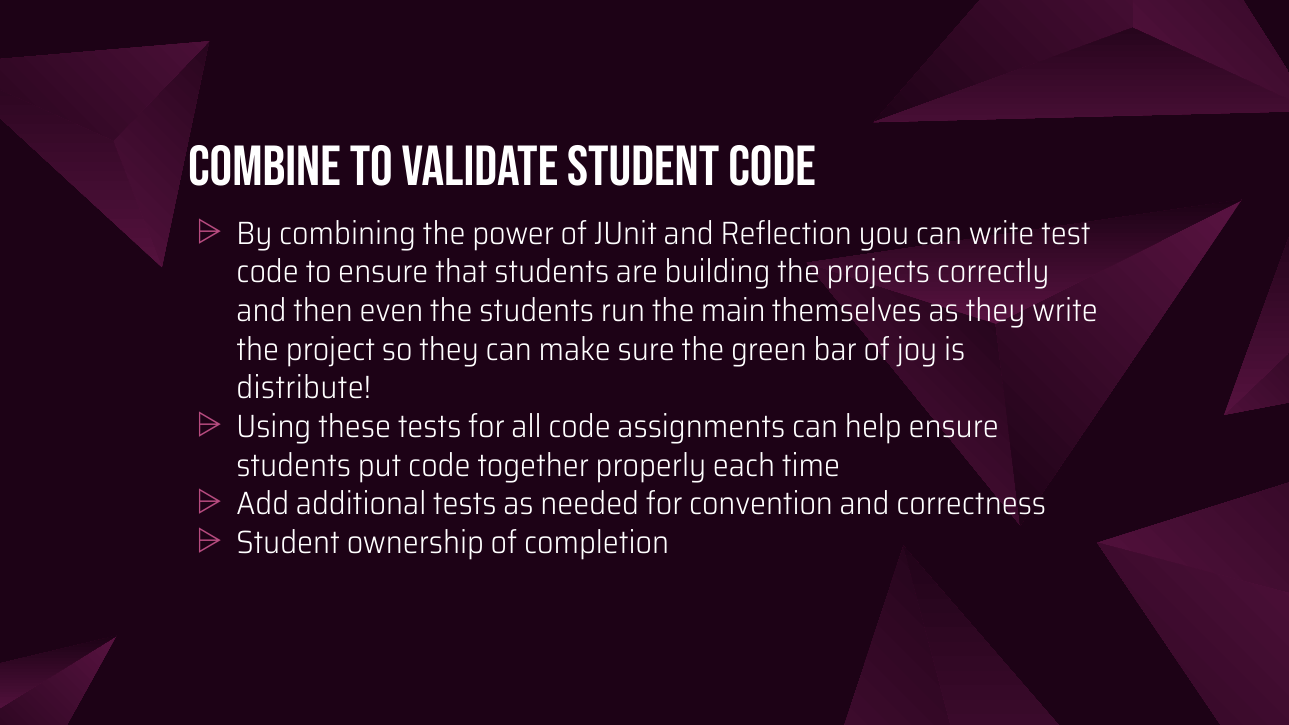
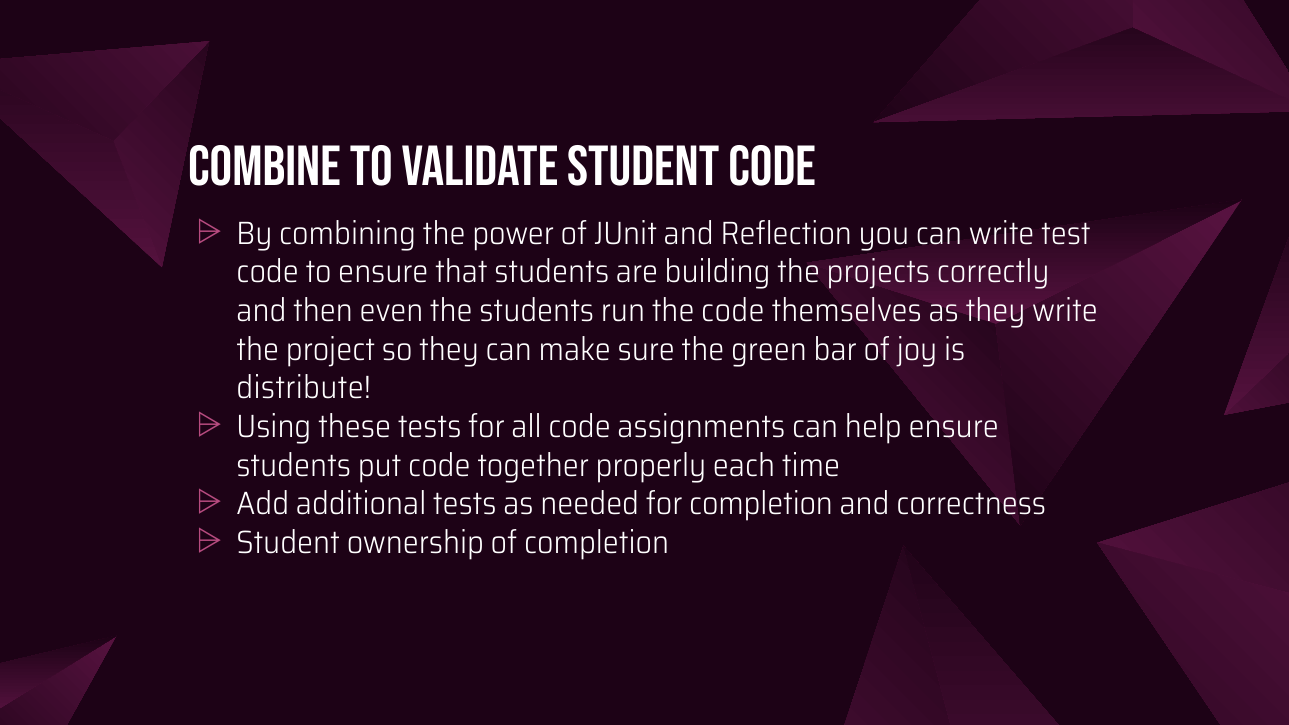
the main: main -> code (733, 311)
for convention: convention -> completion (761, 504)
